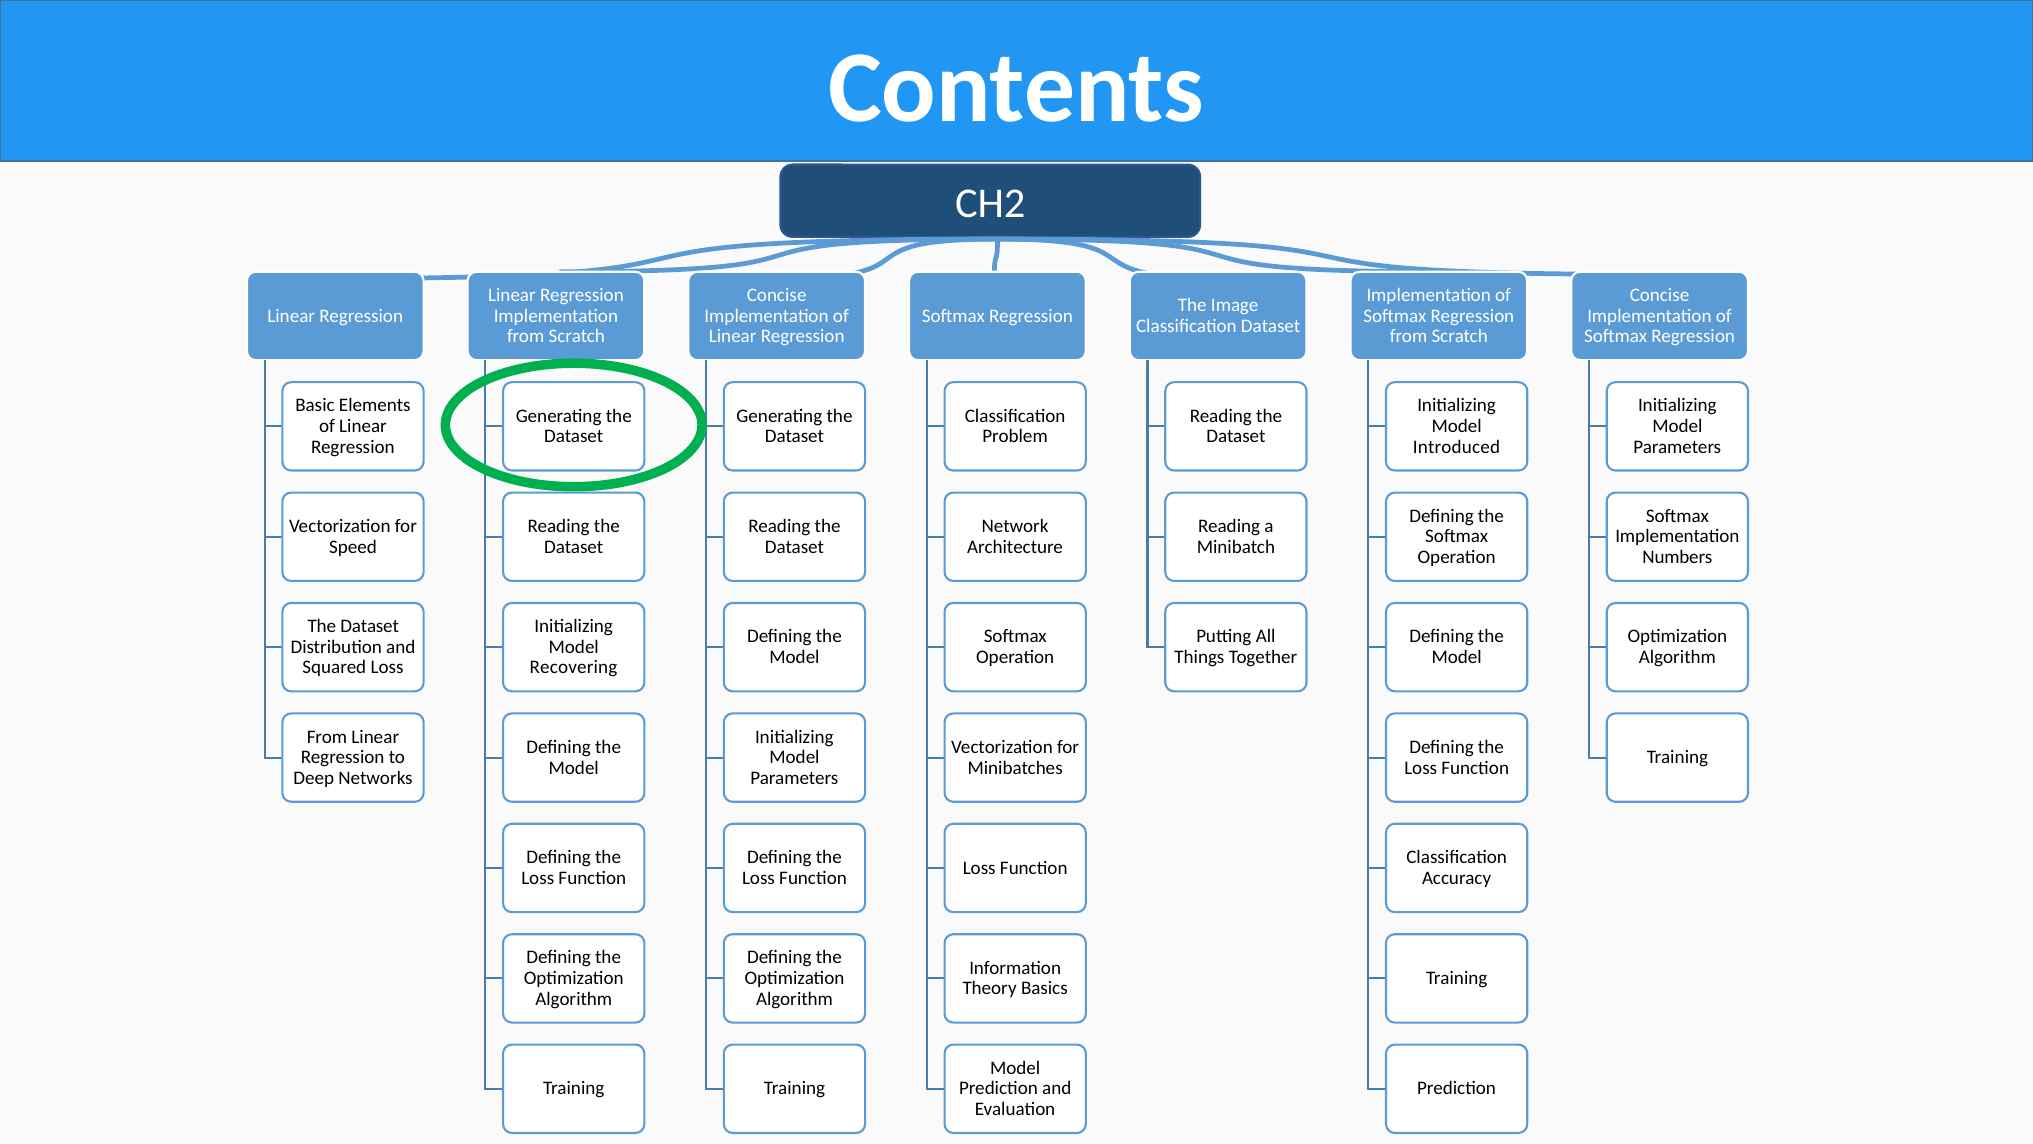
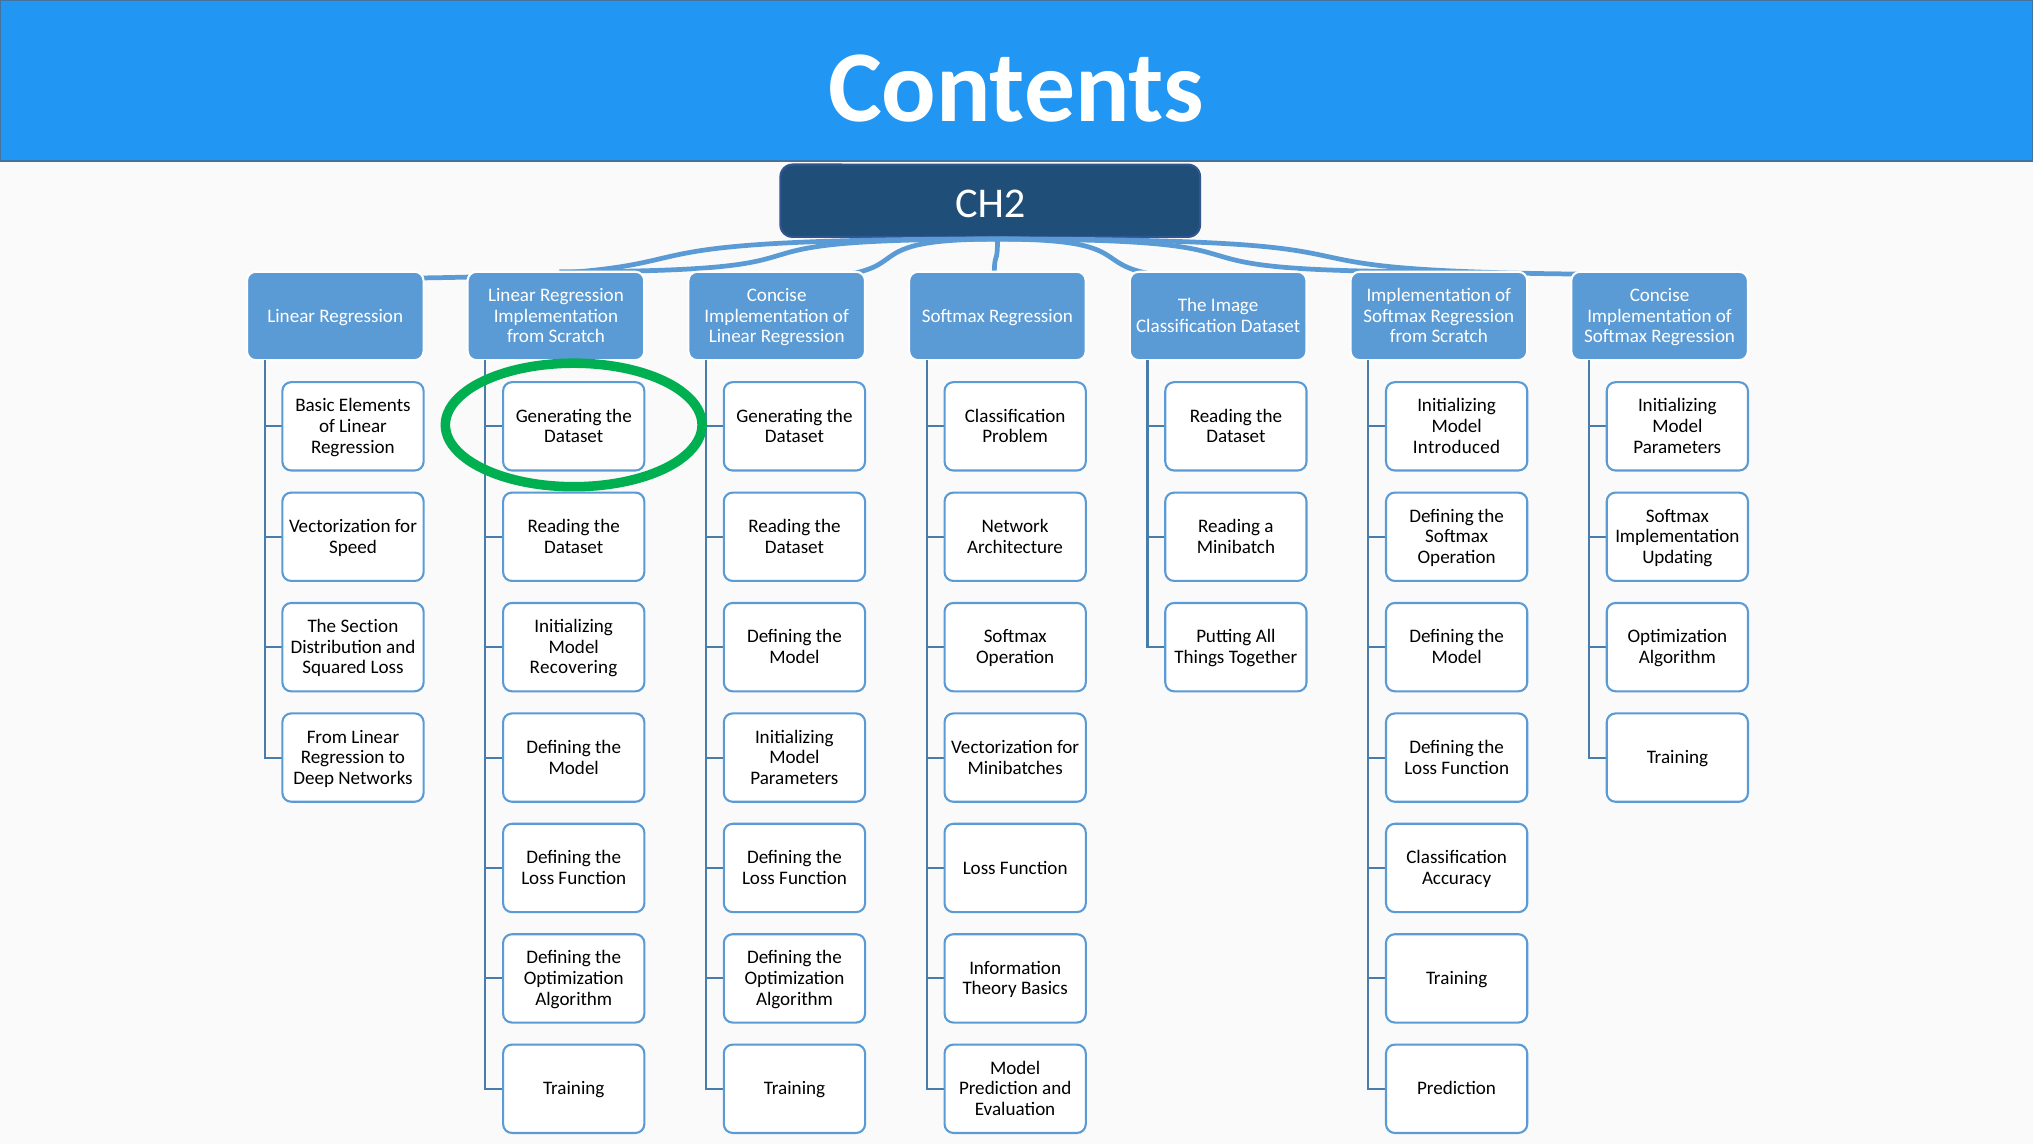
Numbers: Numbers -> Updating (1677, 557)
Dataset: Dataset -> Section (369, 626)
